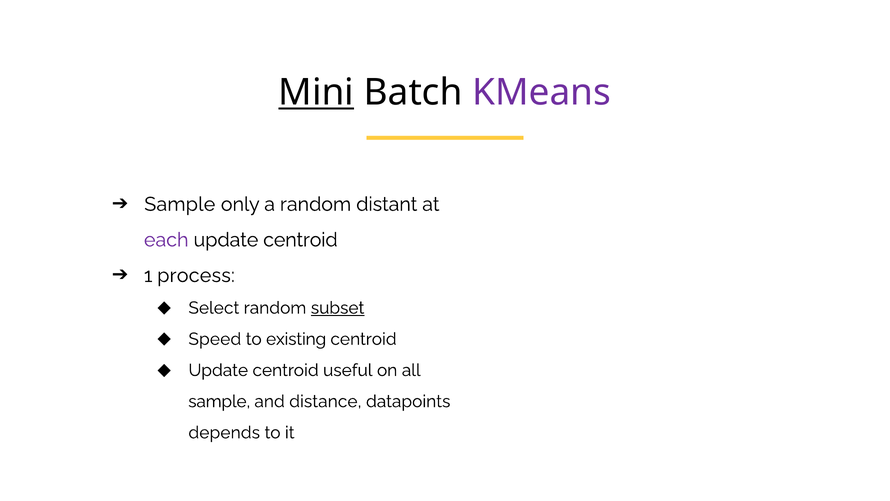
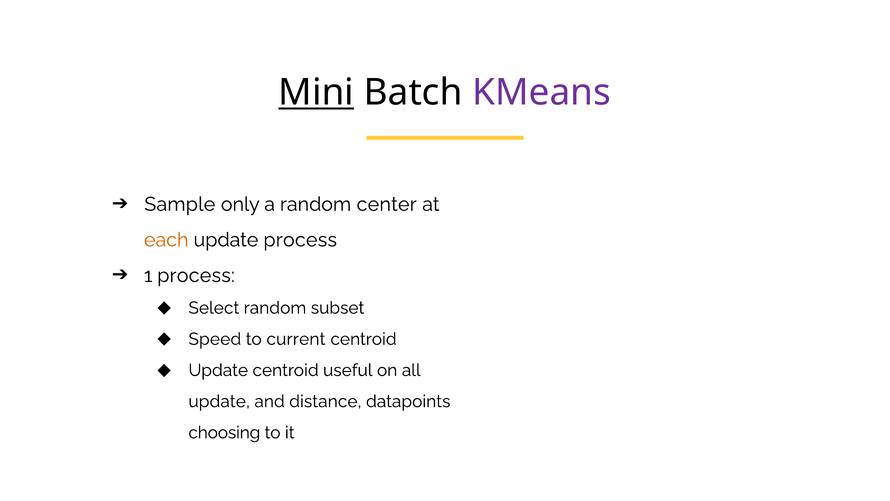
distant: distant -> center (387, 204)
each colour: purple -> orange (166, 240)
centroid: centroid -> process (300, 240)
subset underline: present -> none (338, 308)
existing: existing -> current (296, 339)
sample: sample -> update (219, 401)
depends: depends -> choosing (224, 432)
